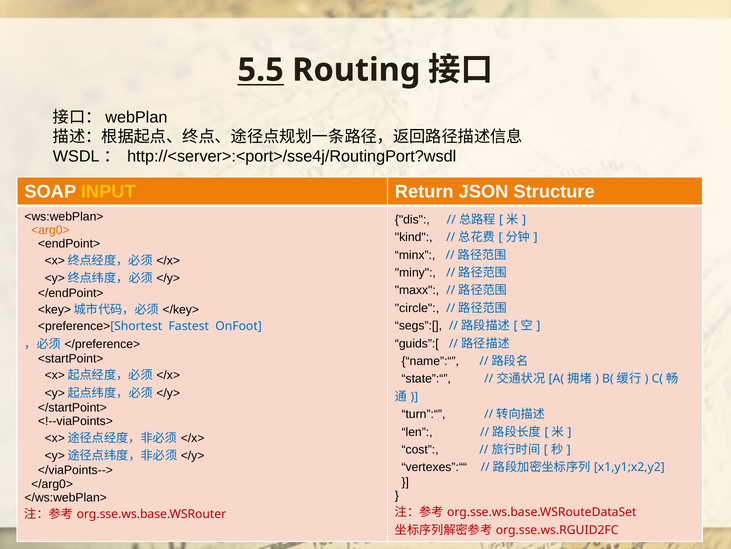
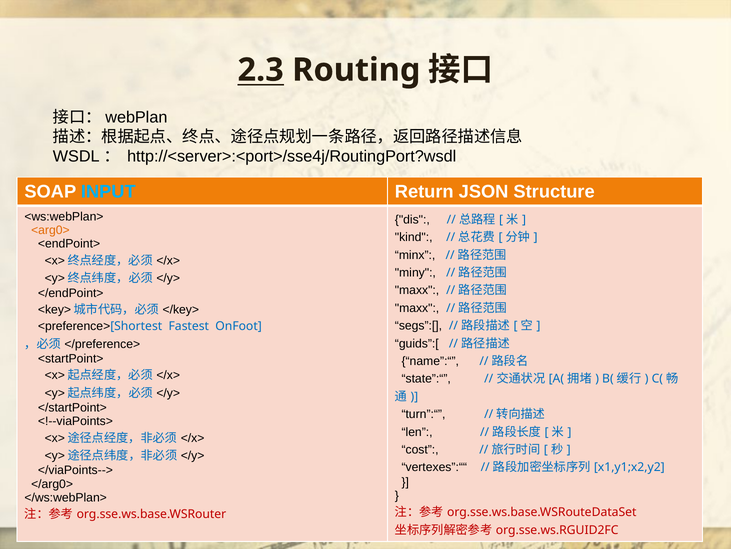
5.5: 5.5 -> 2.3 (261, 70)
INPUT colour: yellow -> light blue (108, 191)
circle: circle -> maxx (417, 308)
